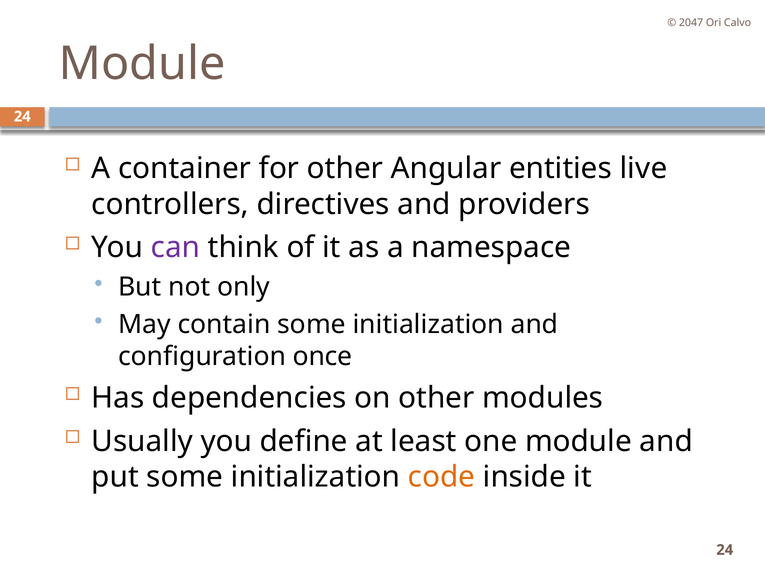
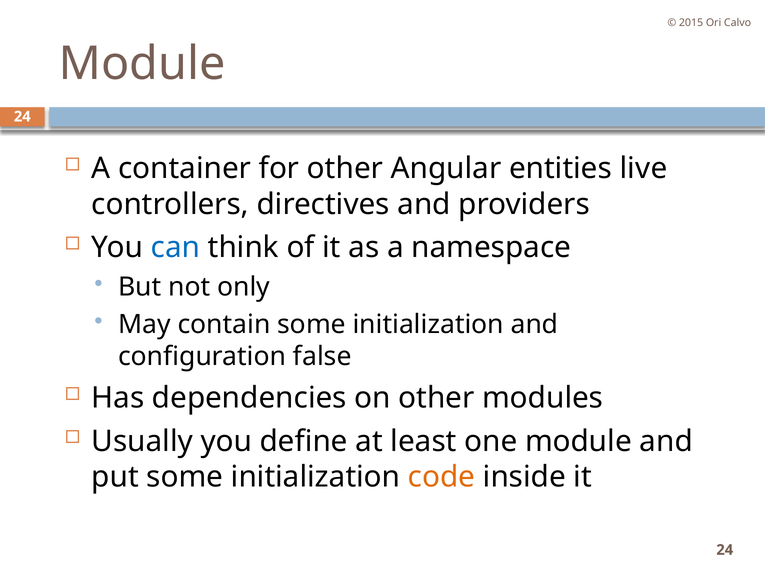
2047: 2047 -> 2015 (691, 23)
can colour: purple -> blue (175, 247)
once: once -> false (322, 356)
